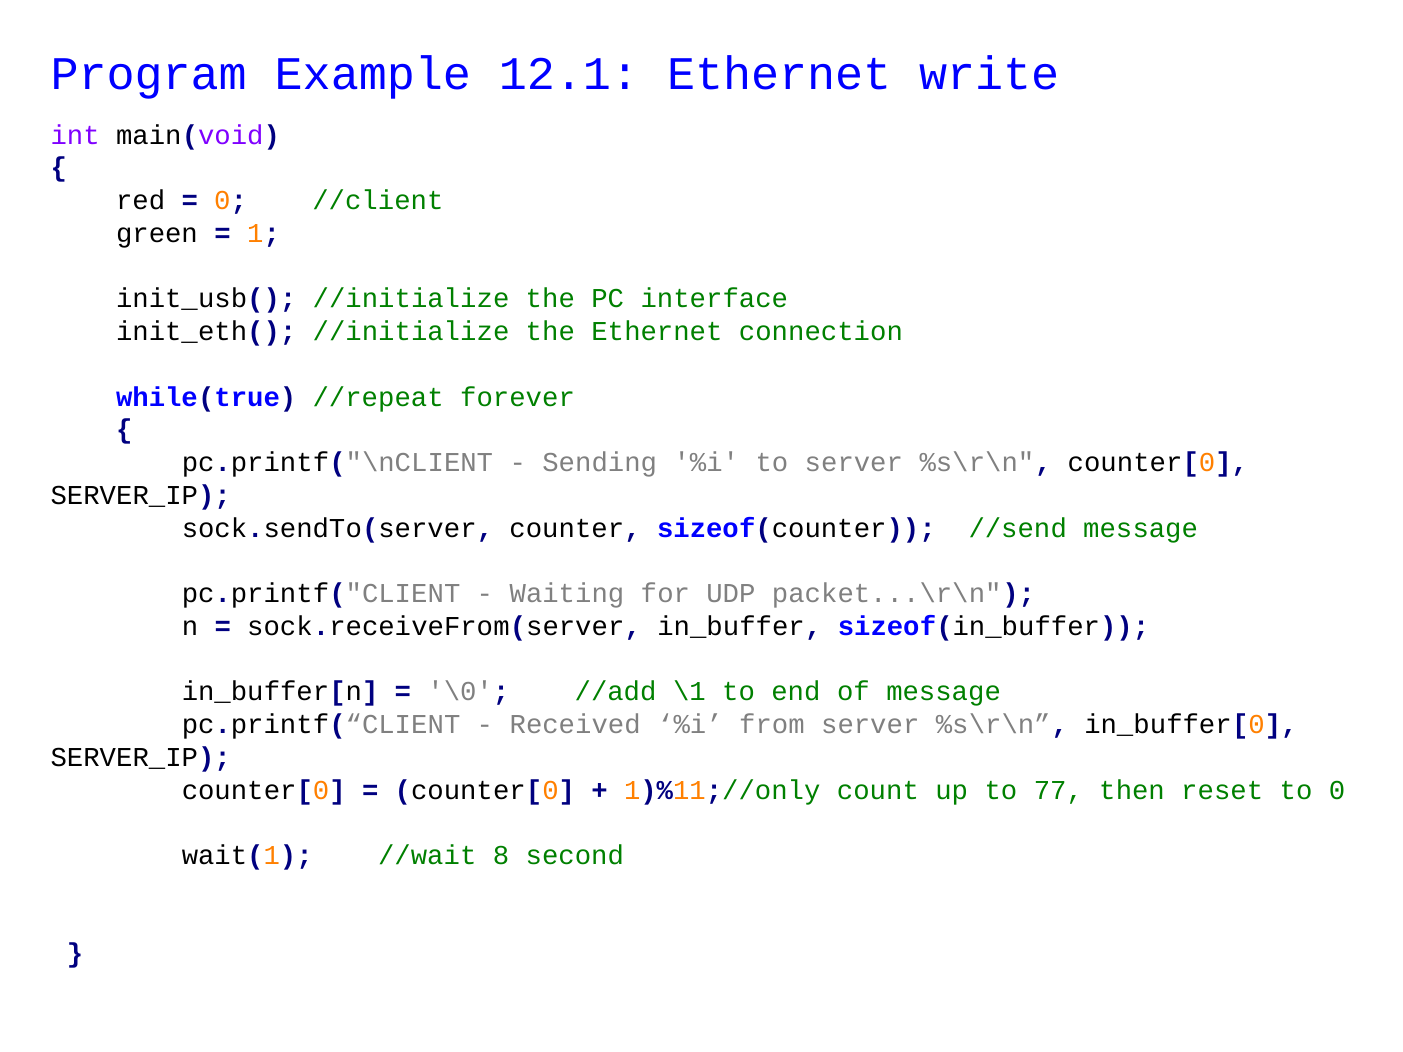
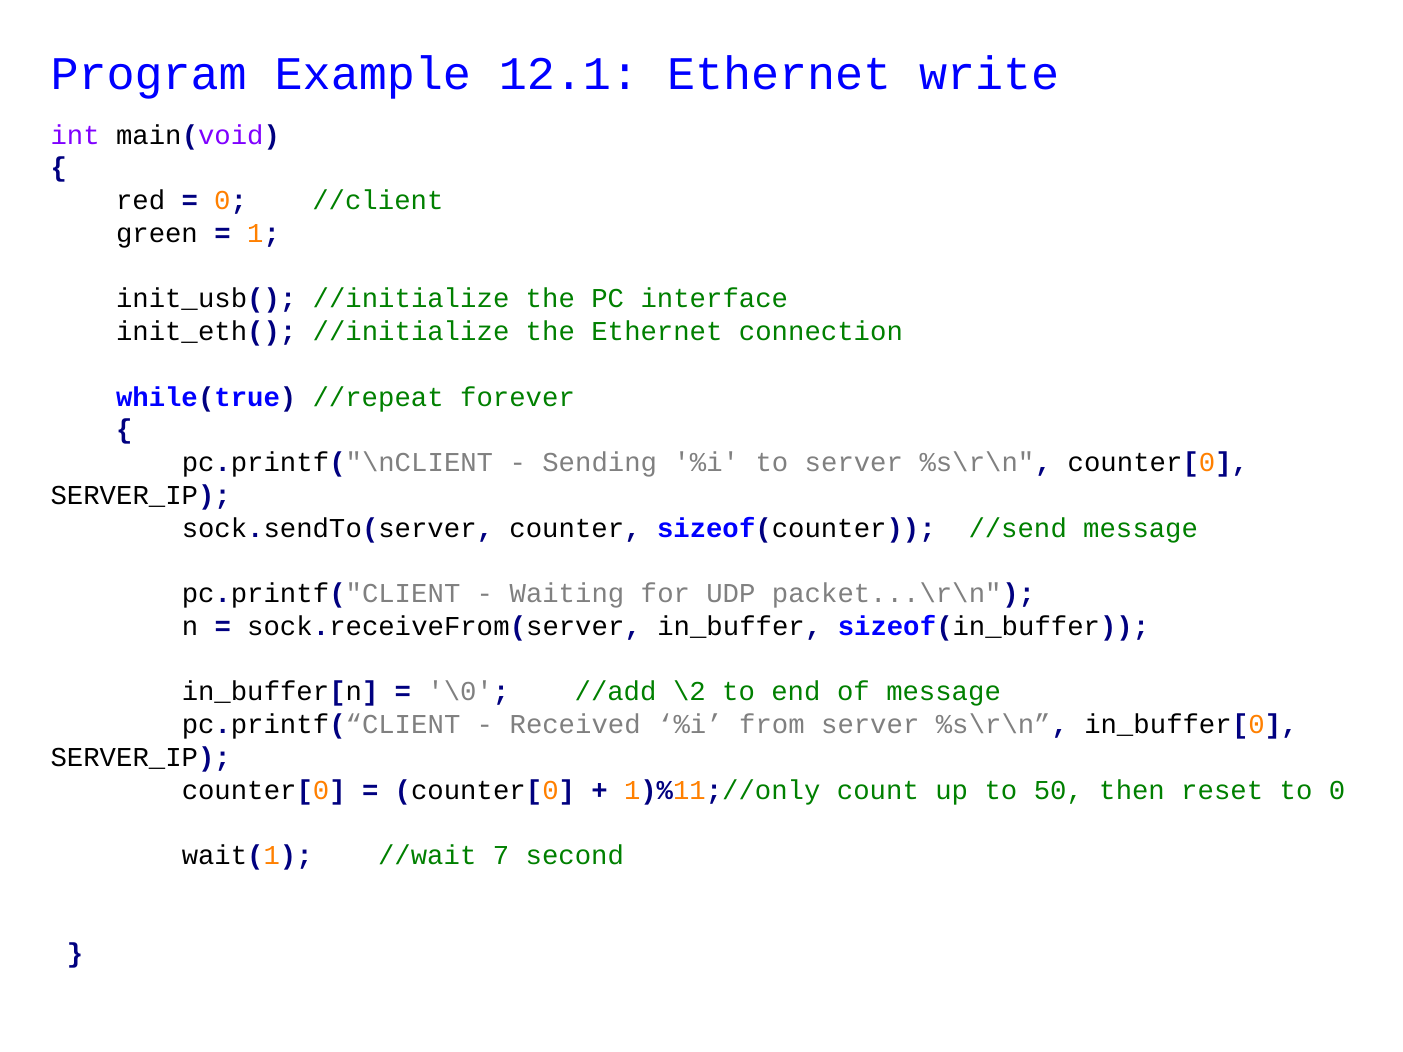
\1: \1 -> \2 (689, 692)
77: 77 -> 50 (1058, 790)
8: 8 -> 7 (501, 856)
